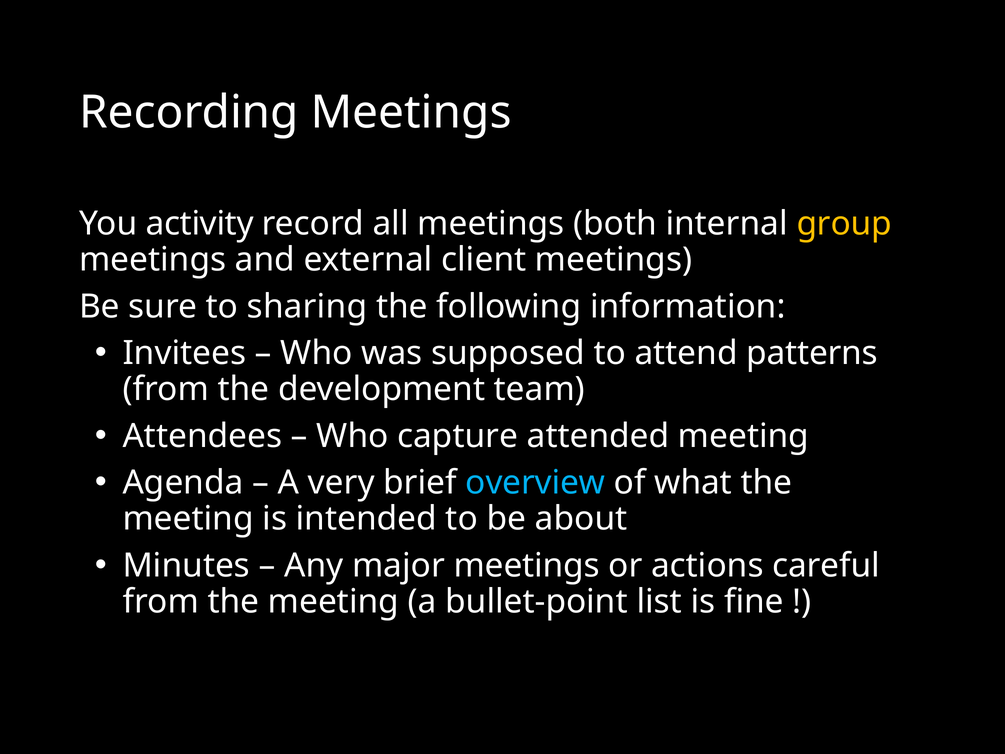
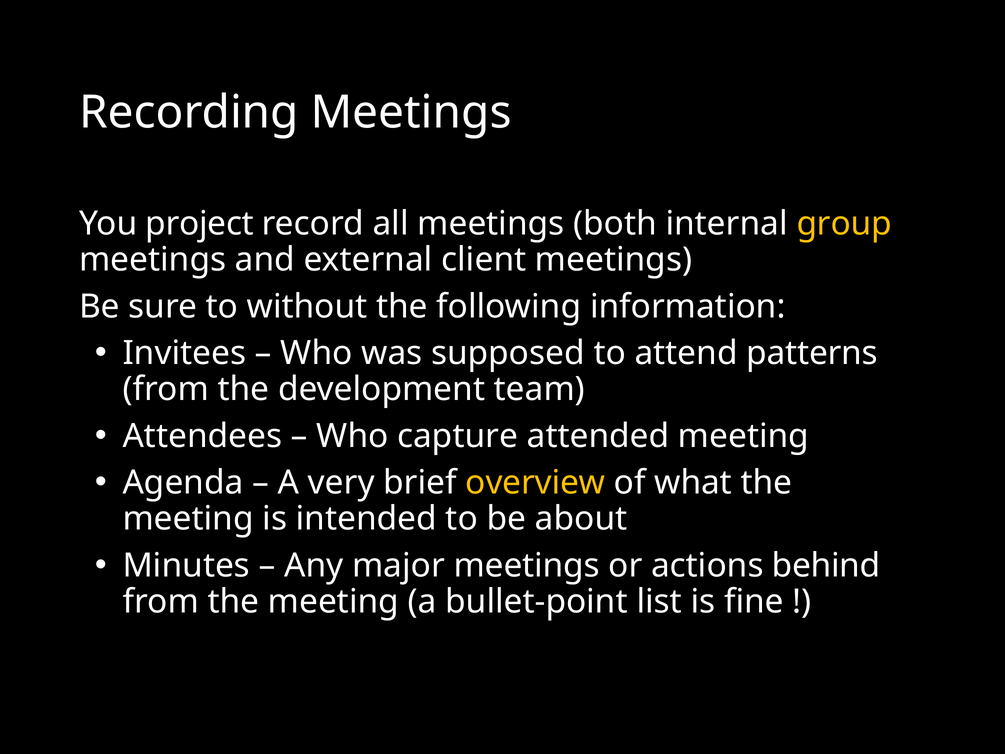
activity: activity -> project (200, 224)
sharing: sharing -> without (307, 306)
overview colour: light blue -> yellow (535, 482)
careful: careful -> behind (826, 565)
